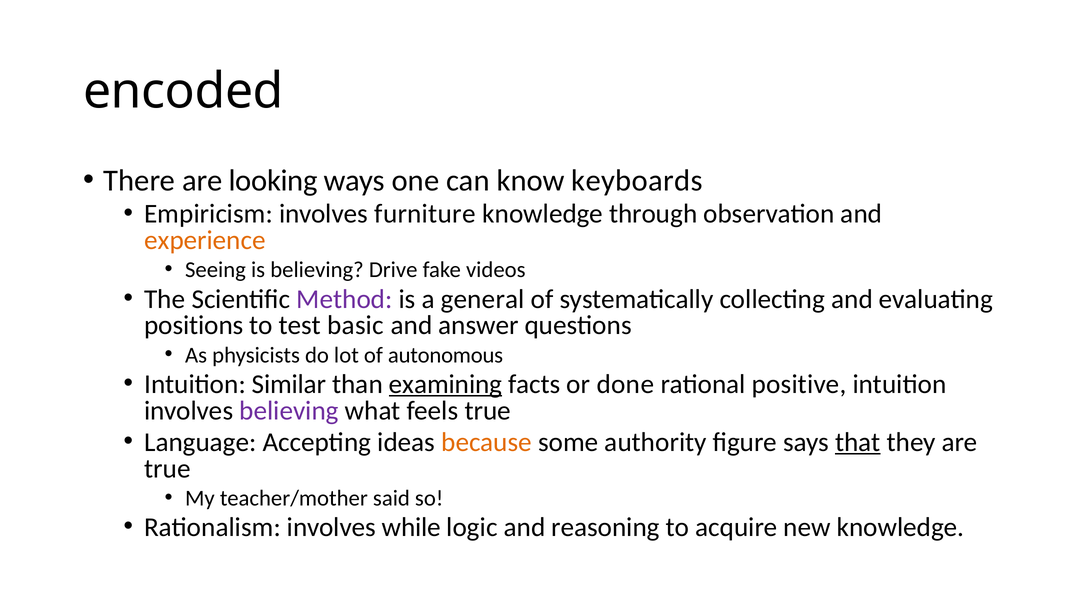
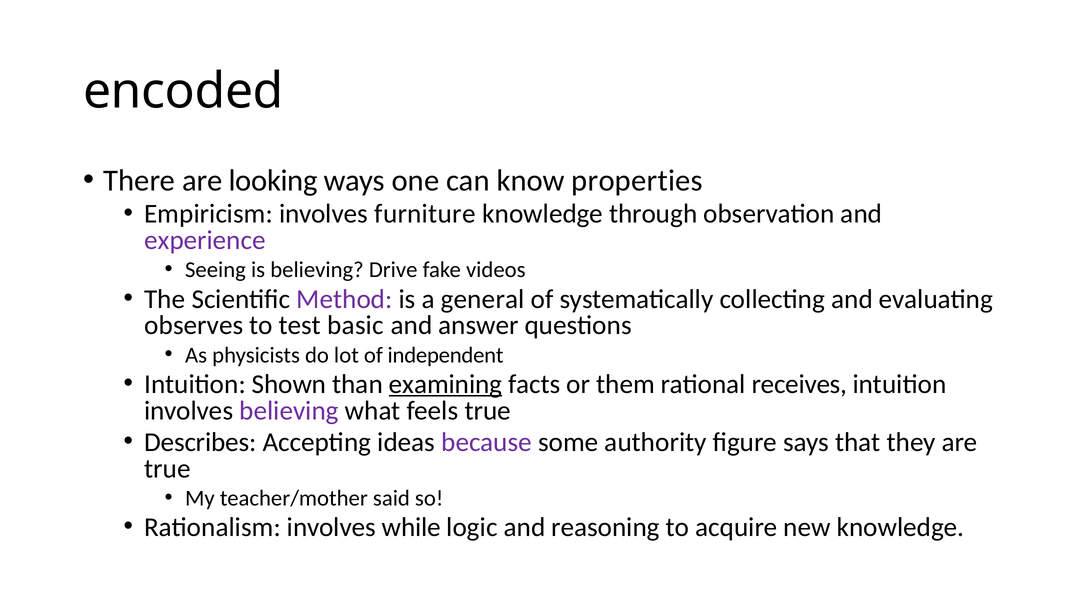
keyboards: keyboards -> properties (637, 181)
experience colour: orange -> purple (205, 241)
positions: positions -> observes (194, 326)
autonomous: autonomous -> independent (446, 355)
Similar: Similar -> Shown (289, 384)
done: done -> them (626, 384)
positive: positive -> receives (799, 384)
Language: Language -> Describes (200, 443)
because colour: orange -> purple (487, 443)
that underline: present -> none (858, 443)
